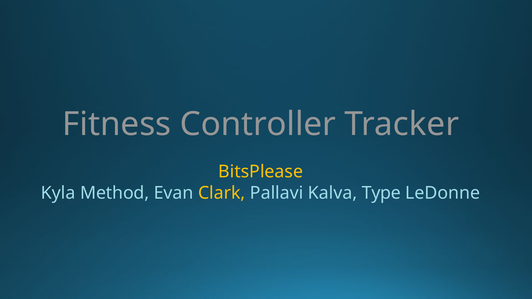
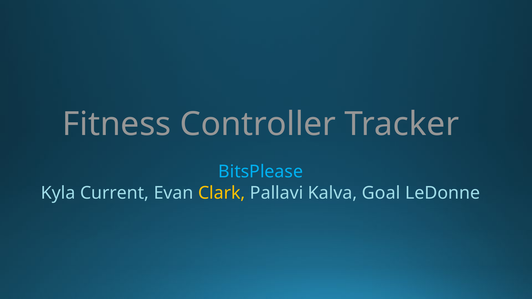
BitsPlease colour: yellow -> light blue (261, 172)
Method: Method -> Current (115, 193)
Type: Type -> Goal (381, 193)
